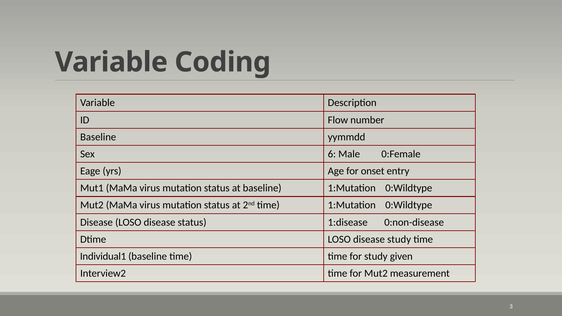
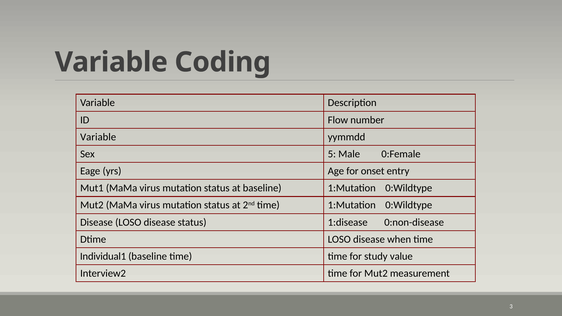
Baseline: Baseline -> Variable (98, 137)
6: 6 -> 5 (332, 154)
disease study: study -> when (399, 239)
given: given -> value (401, 256)
